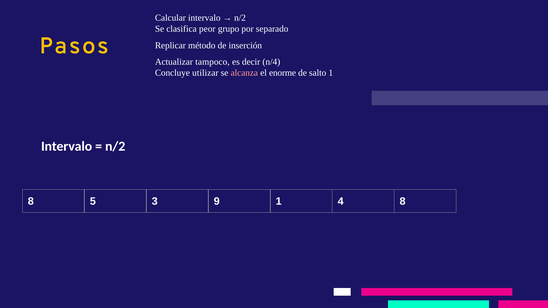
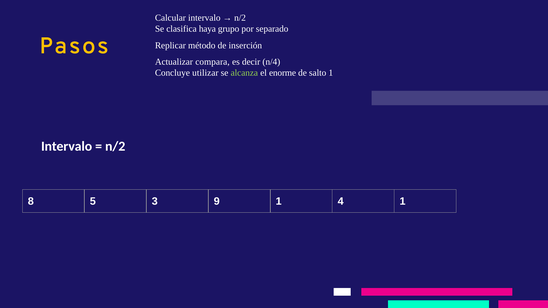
peor: peor -> haya (207, 29)
tampoco: tampoco -> compara (212, 62)
alcanza colour: pink -> light green (244, 73)
4 8: 8 -> 1 (403, 201)
